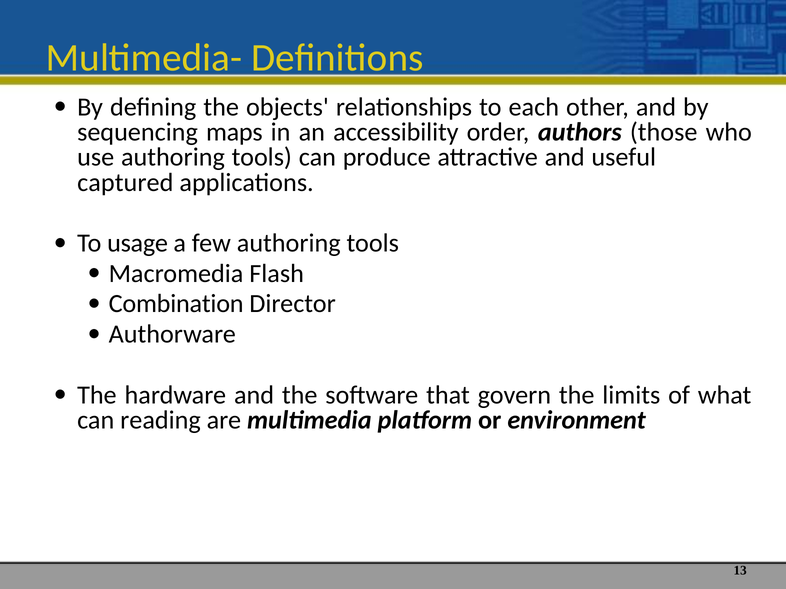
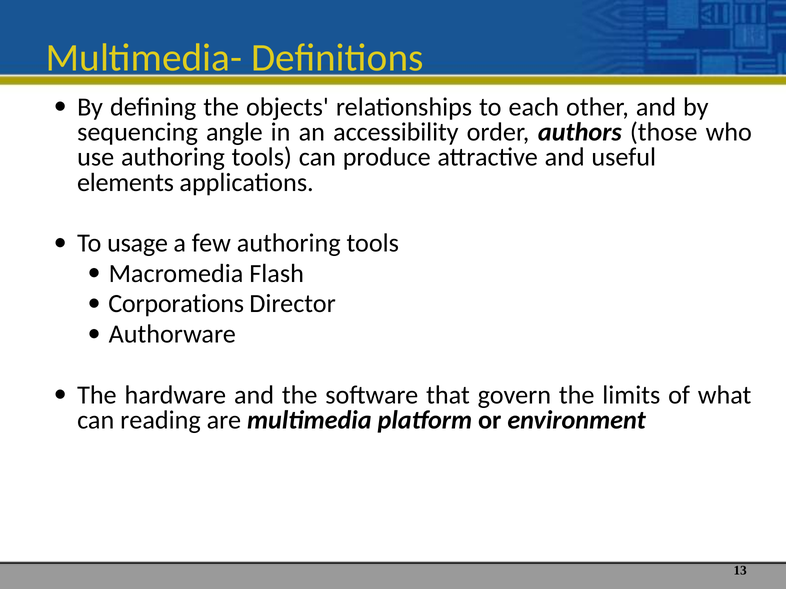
maps: maps -> angle (234, 132)
captured: captured -> elements (125, 183)
Combination: Combination -> Corporations (176, 304)
